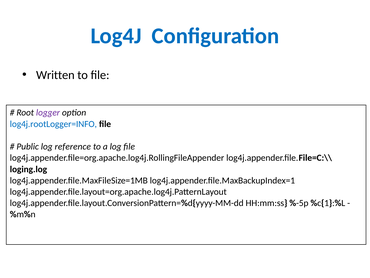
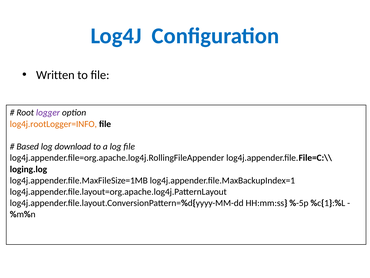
log4j.rootLogger=INFO colour: blue -> orange (53, 124)
Public: Public -> Based (28, 146)
reference: reference -> download (73, 146)
